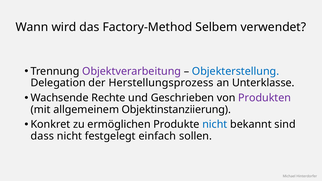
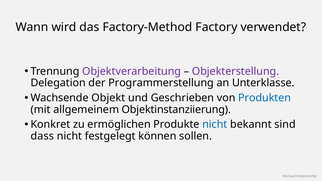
Selbem: Selbem -> Factory (216, 27)
Objekterstellung colour: blue -> purple (236, 71)
Herstellungsprozess: Herstellungsprozess -> Programmerstellung (161, 83)
Rechte: Rechte -> Objekt (108, 98)
Produkten colour: purple -> blue (265, 98)
einfach: einfach -> können (157, 136)
